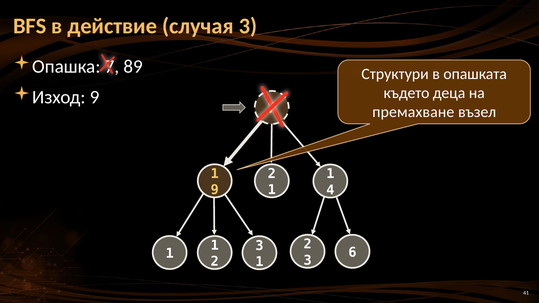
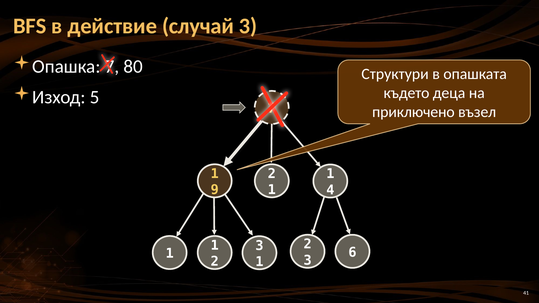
случая: случая -> случай (198, 26)
89: 89 -> 80 (133, 66)
Изход 9: 9 -> 5 (95, 97)
премахване: премахване -> приключено (413, 112)
